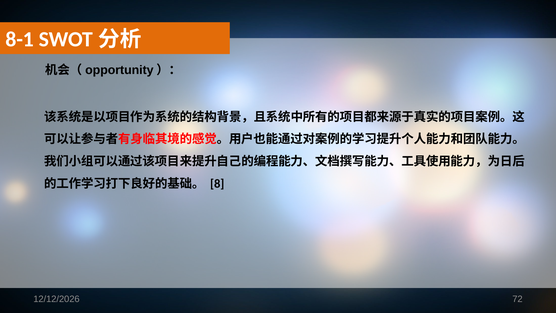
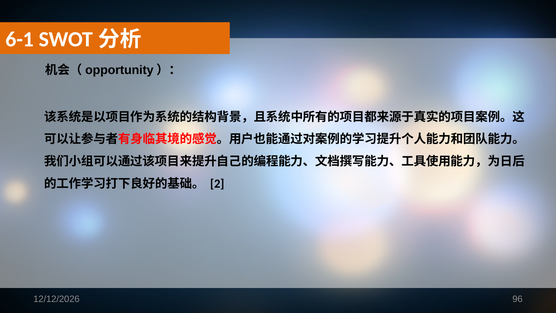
8-1: 8-1 -> 6-1 (20, 39)
8: 8 -> 2 (217, 184)
72: 72 -> 96 (517, 299)
